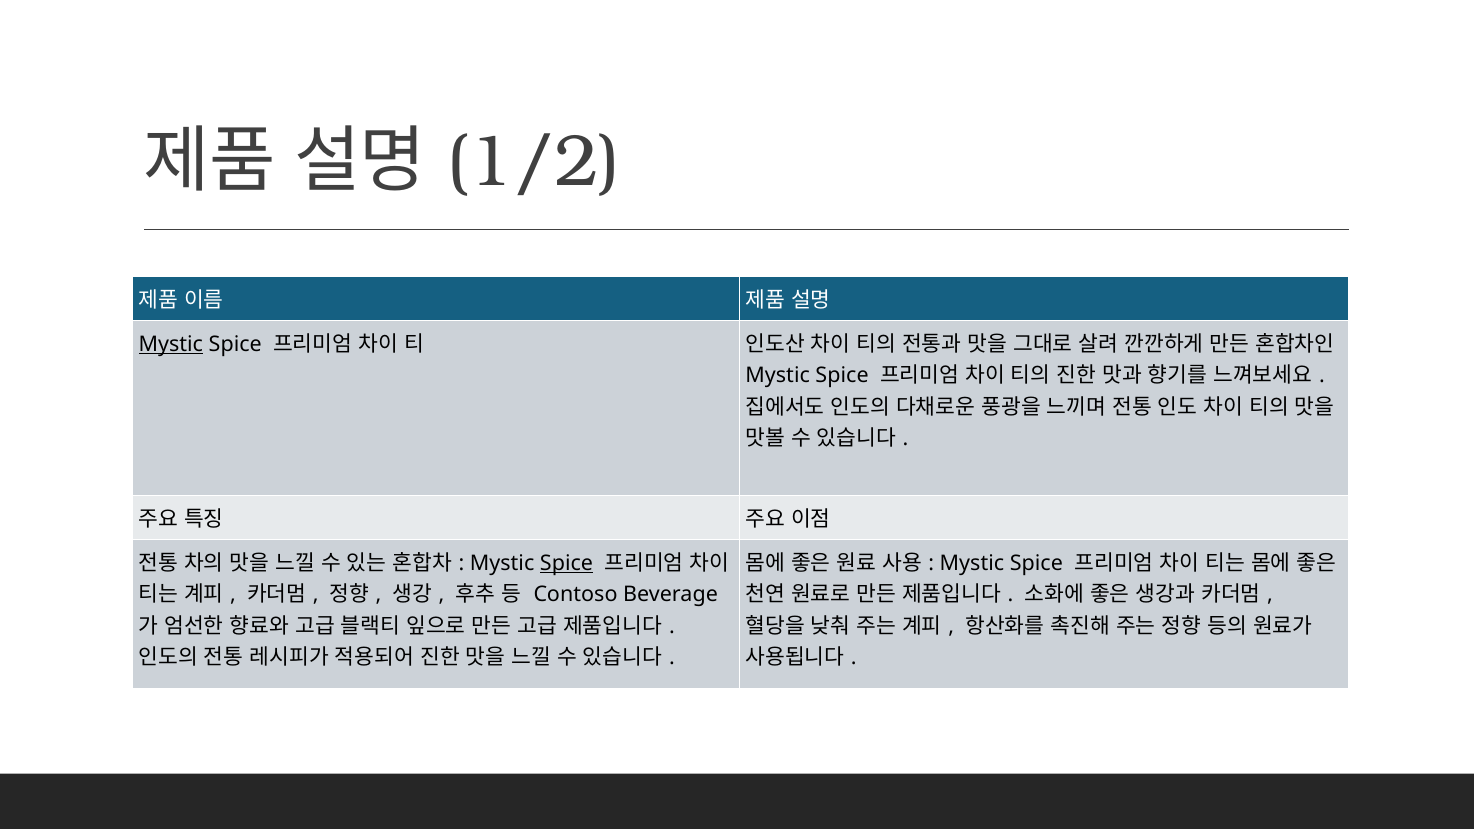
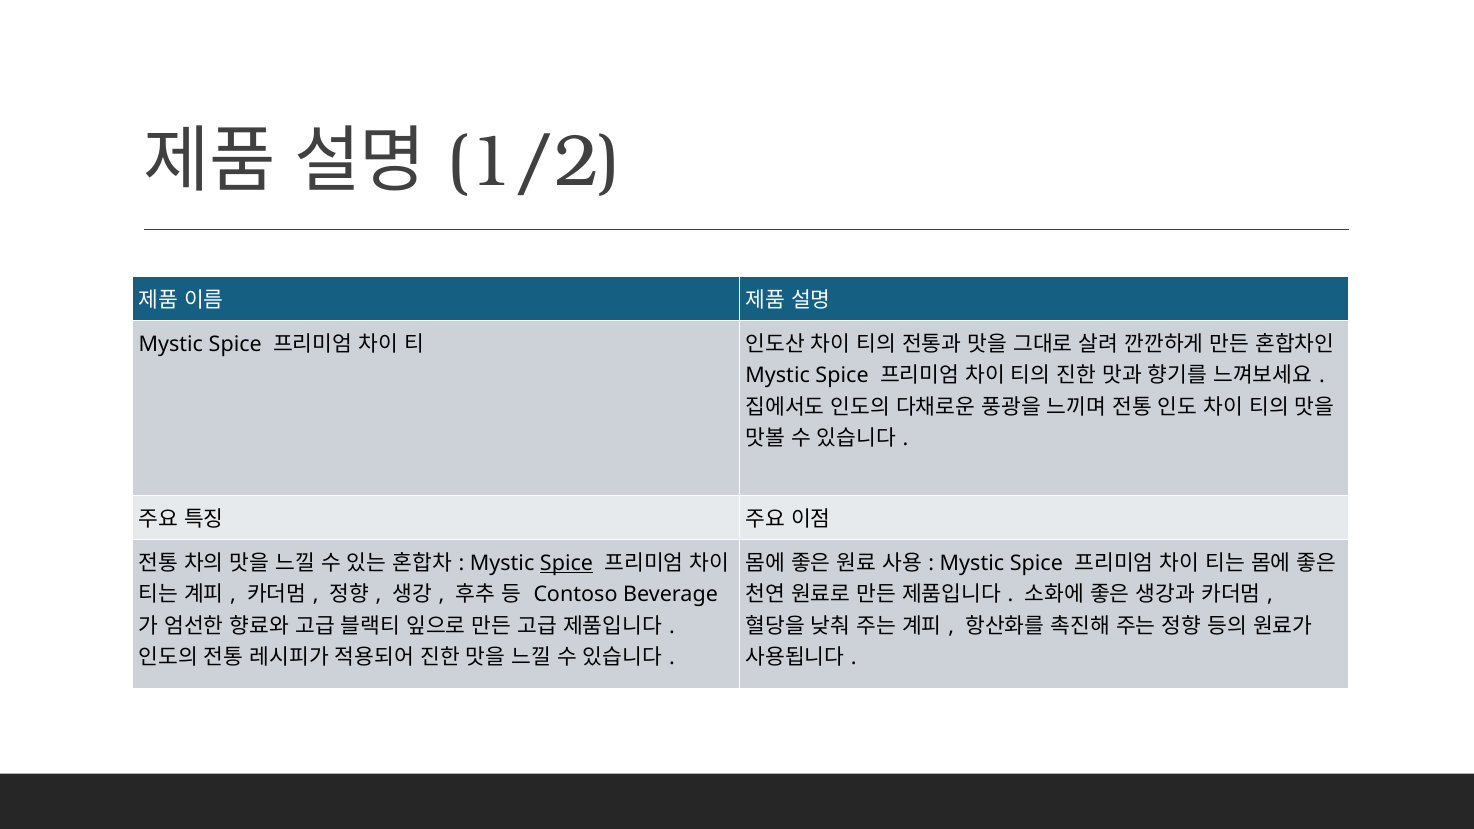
Mystic underline: present -> none (171, 344)
